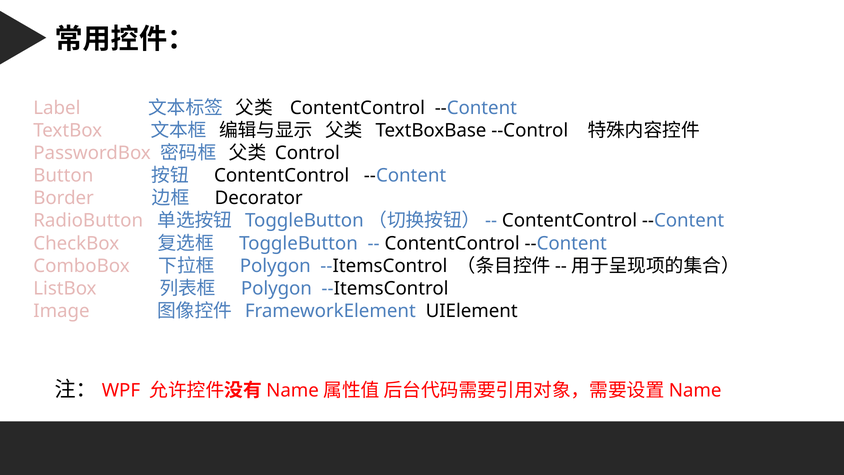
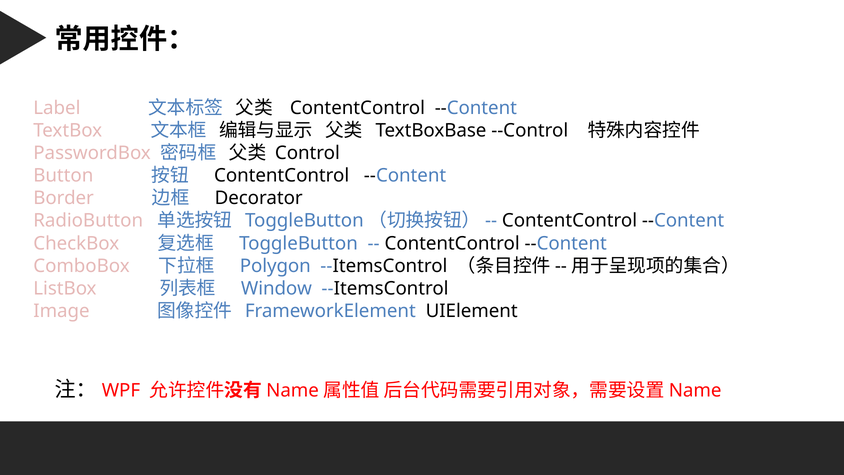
Polygon: Polygon -> Window (276, 288)
